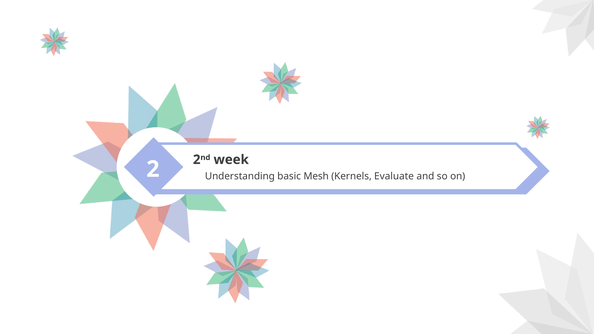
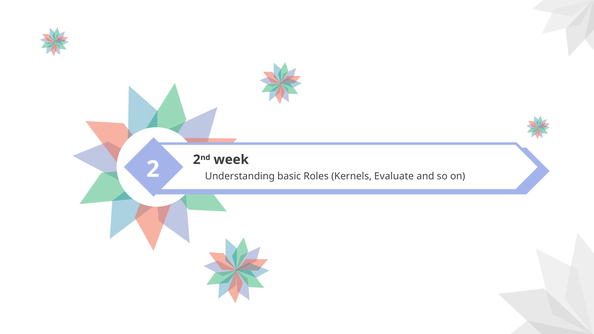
Mesh: Mesh -> Roles (316, 176)
